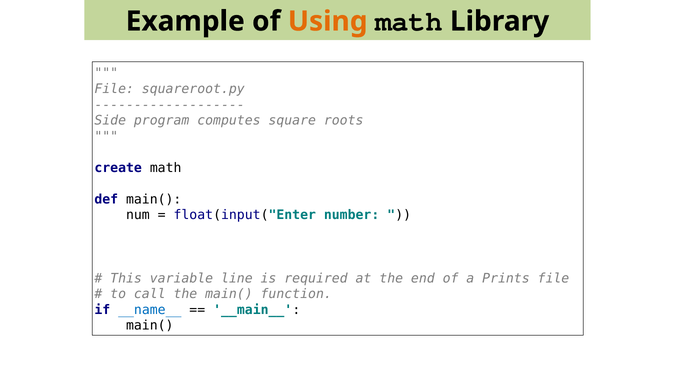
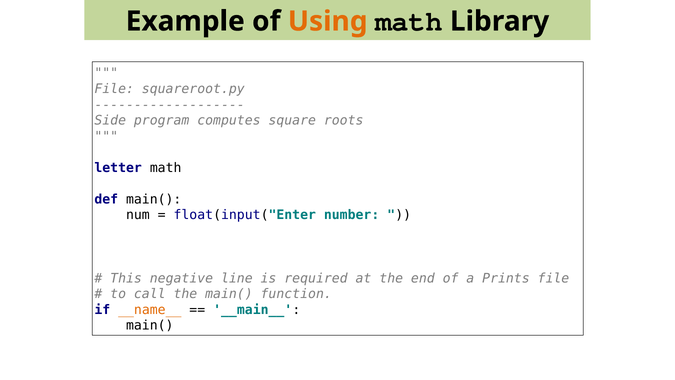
create: create -> letter (118, 168)
variable: variable -> negative (181, 278)
__name__ colour: blue -> orange (150, 309)
